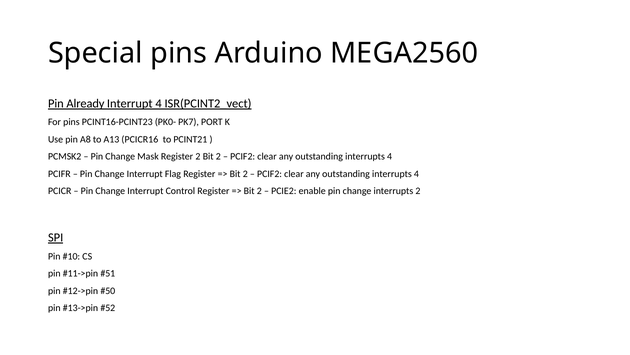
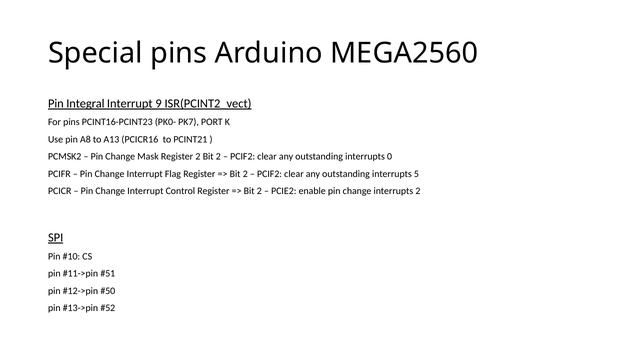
Already: Already -> Integral (85, 103)
Interrupt 4: 4 -> 9 (159, 103)
4: 4 -> 0 (390, 156)
4: 4 -> 5 (416, 174)
